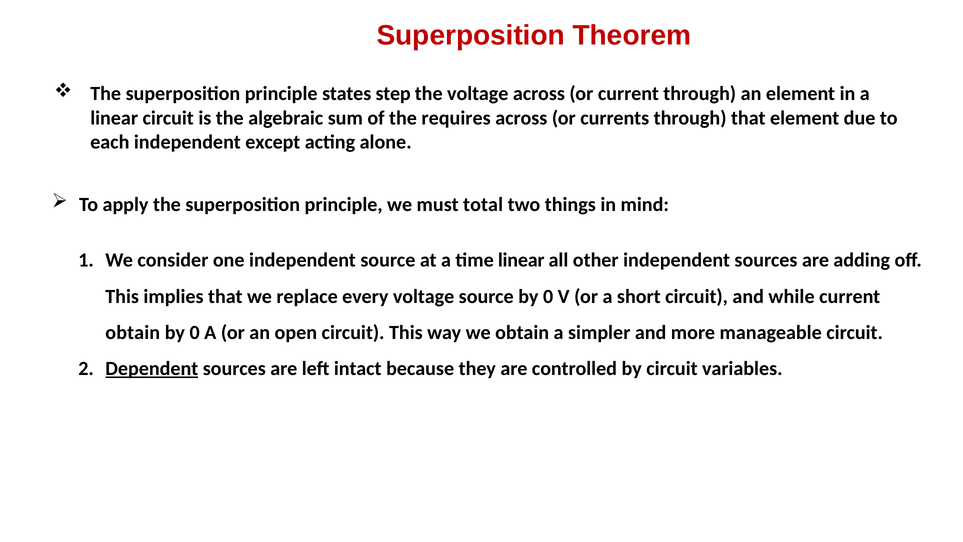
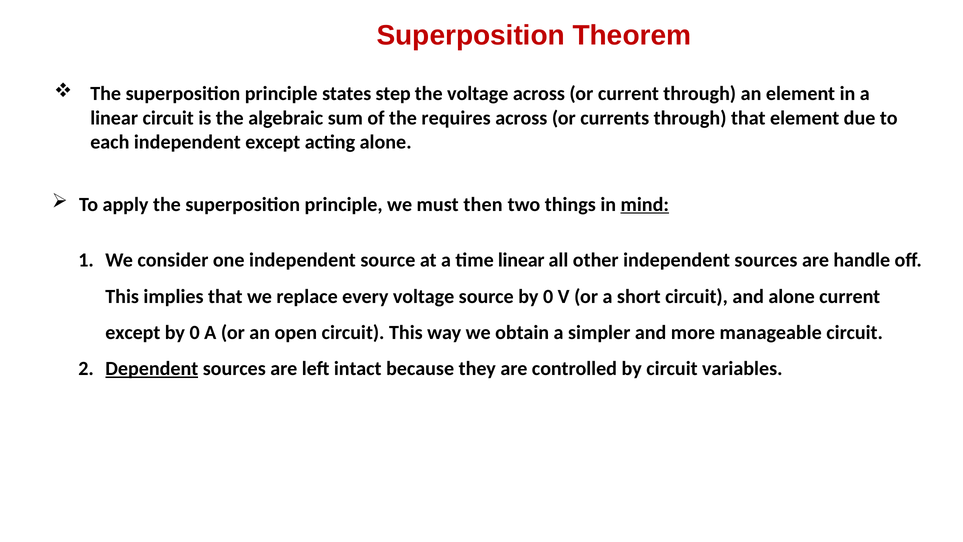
total: total -> then (483, 204)
mind underline: none -> present (645, 204)
adding: adding -> handle (862, 260)
and while: while -> alone (792, 296)
obtain: obtain -> except (133, 332)
